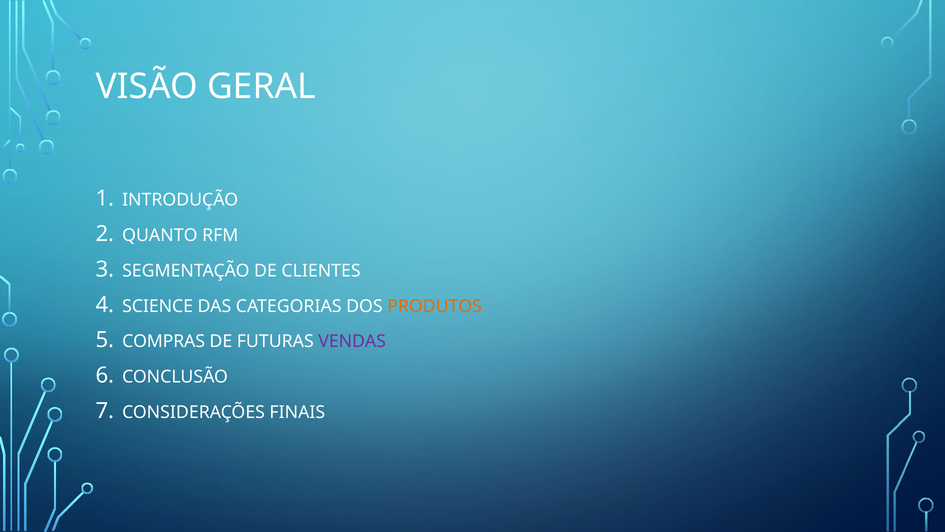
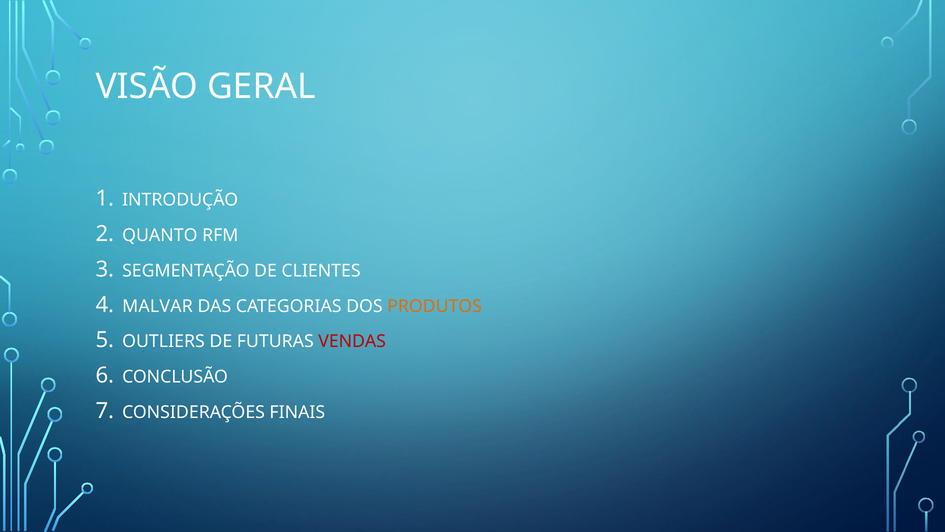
SCIENCE: SCIENCE -> MALVAR (158, 306)
COMPRAS: COMPRAS -> OUTLIERS (163, 341)
VENDAS colour: purple -> red (352, 341)
